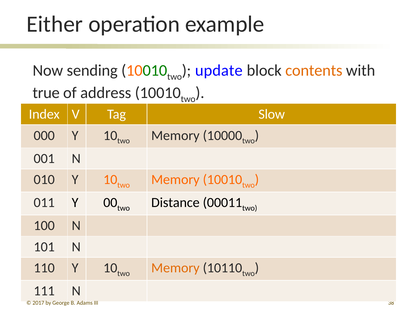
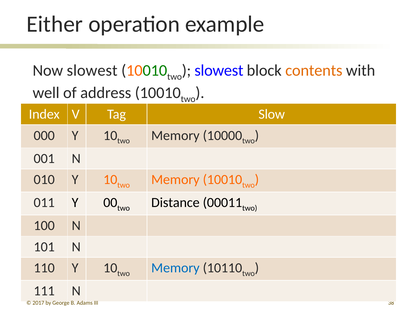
Now sending: sending -> slowest (92, 70)
update: update -> slowest (219, 70)
true: true -> well (46, 93)
Memory colour: orange -> blue (175, 268)
